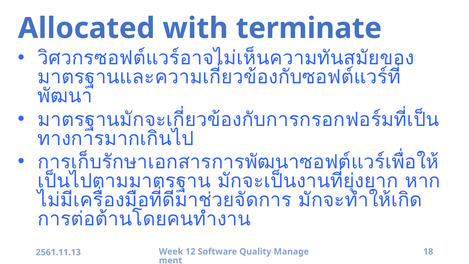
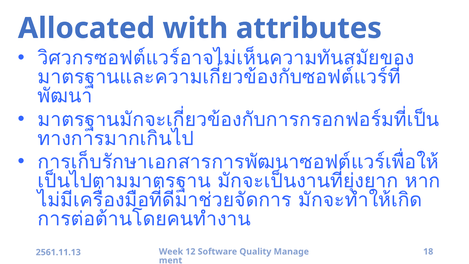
terminate: terminate -> attributes (309, 28)
